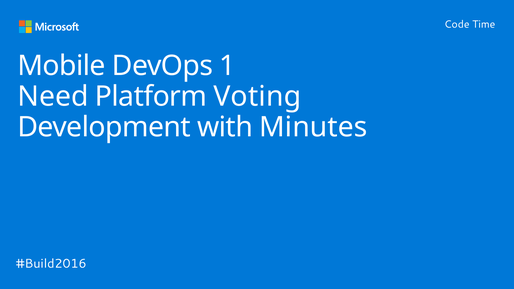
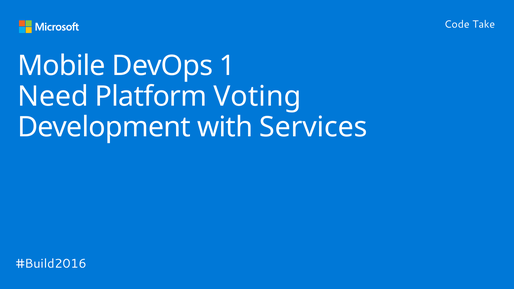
Time: Time -> Take (484, 24)
Minutes: Minutes -> Services (313, 127)
